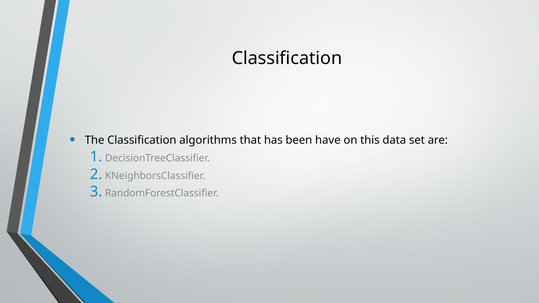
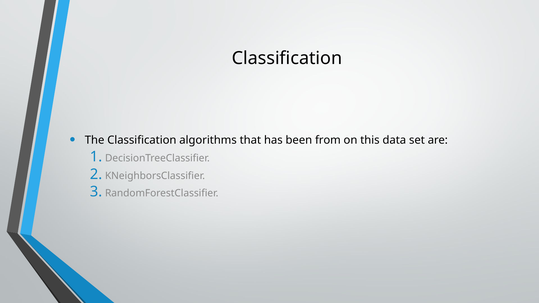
have: have -> from (328, 140)
